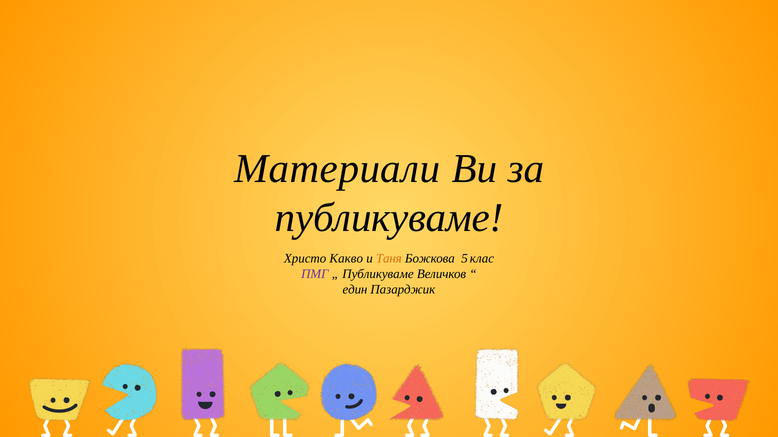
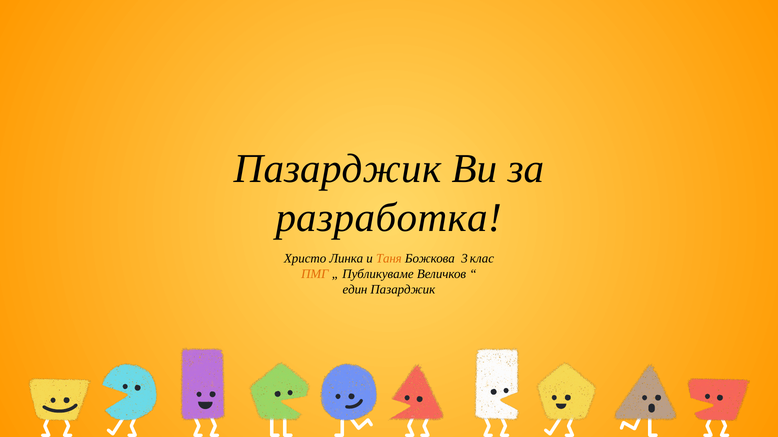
Материали: Материали -> Пазарджик (337, 169)
публикуваме: публикуваме -> разработка (389, 218)
Какво: Какво -> Линка (346, 259)
5: 5 -> 3 (464, 259)
ПМГ colour: purple -> orange (315, 274)
